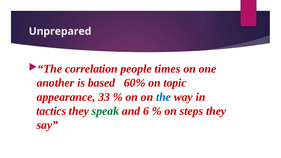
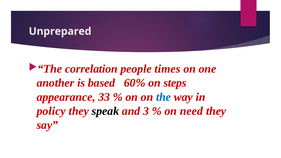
topic: topic -> steps (175, 83)
tactics: tactics -> policy (51, 111)
speak colour: green -> black (105, 111)
6: 6 -> 3 (146, 111)
steps: steps -> need (191, 111)
